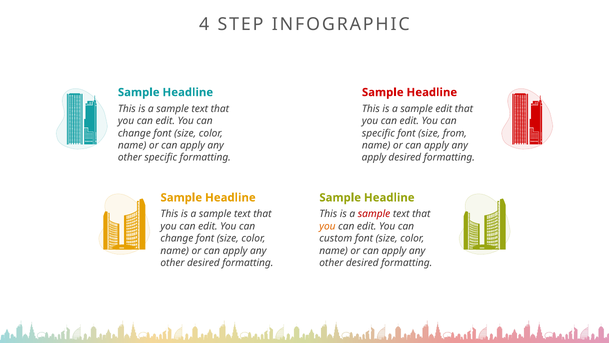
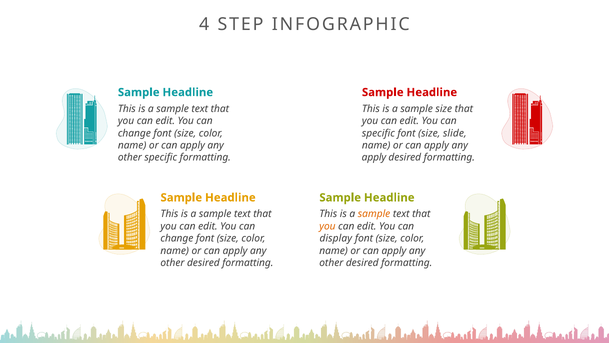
sample edit: edit -> size (444, 109)
from: from -> slide (455, 133)
sample colour: red -> orange (374, 214)
custom: custom -> display (336, 238)
